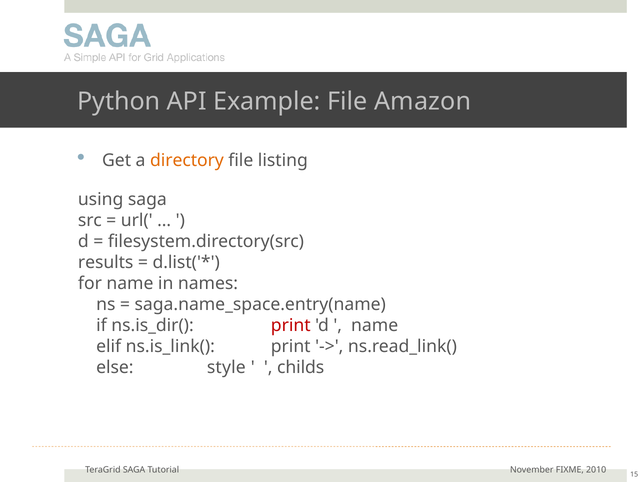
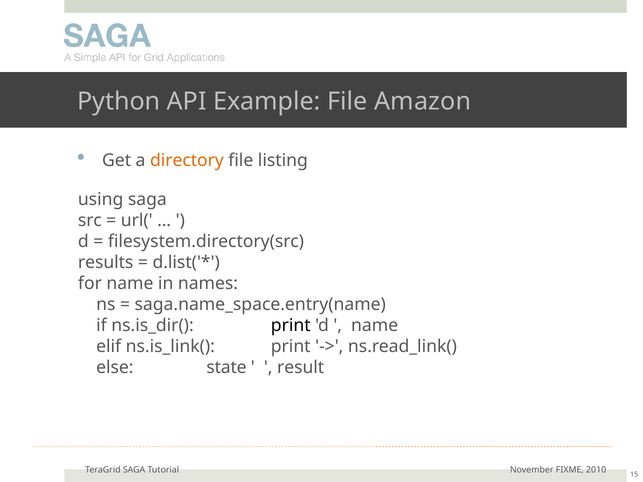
print colour: red -> black (291, 326)
style: style -> state (227, 368)
childs: childs -> result (301, 368)
